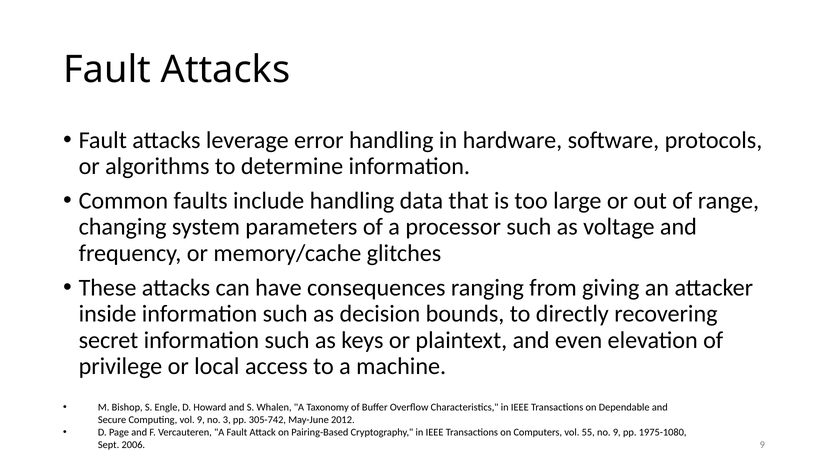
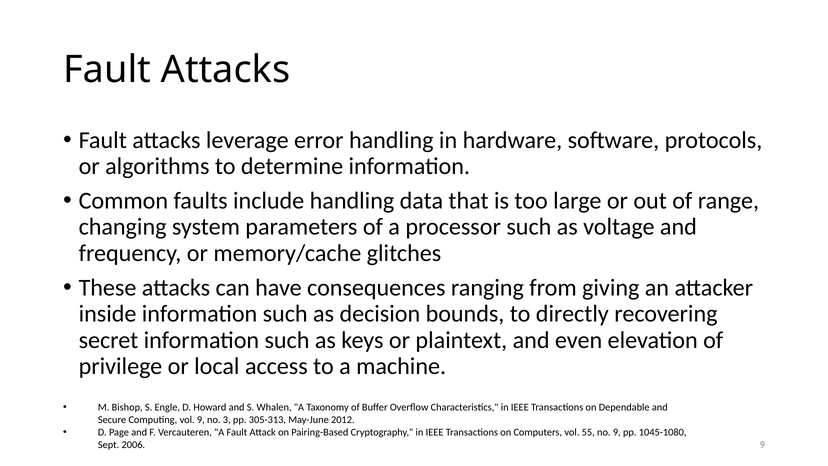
305-742: 305-742 -> 305-313 (267, 420)
1975-1080: 1975-1080 -> 1045-1080 (663, 432)
